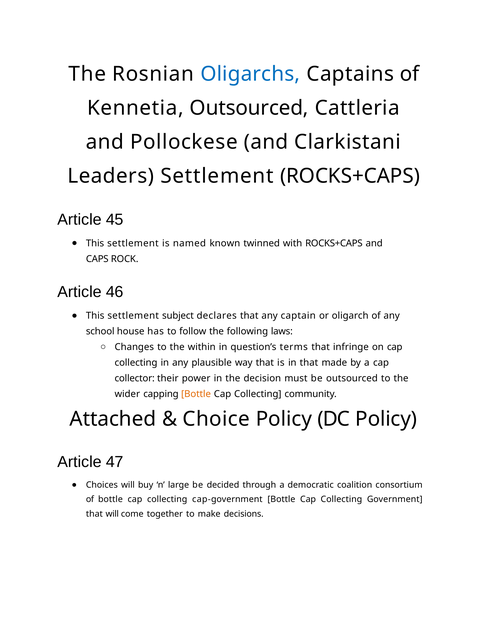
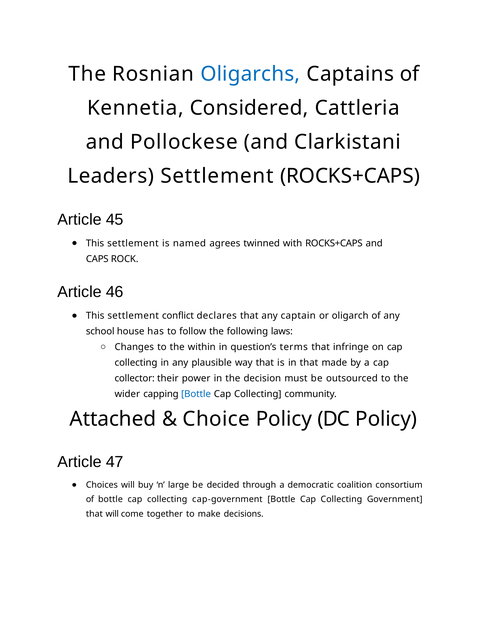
Kennetia Outsourced: Outsourced -> Considered (249, 108)
known: known -> agrees (225, 243)
subject: subject -> conflict (178, 316)
Bottle colour: orange -> blue (196, 394)
